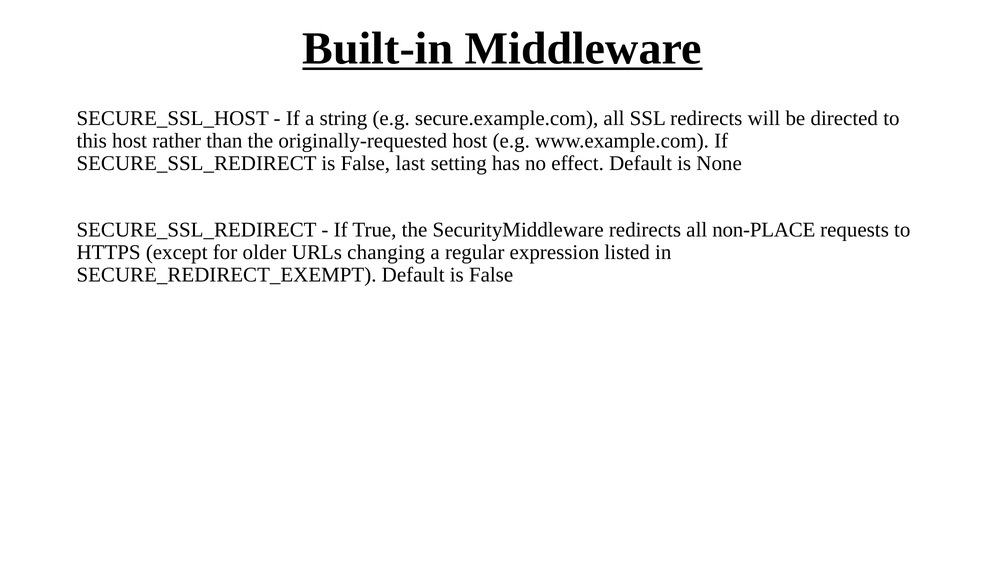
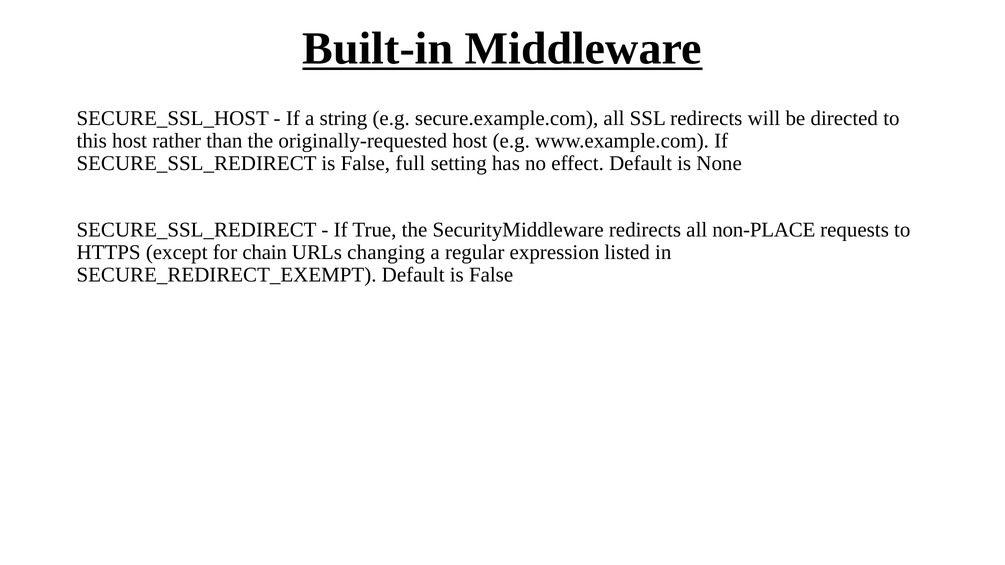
last: last -> full (410, 164)
older: older -> chain (265, 252)
